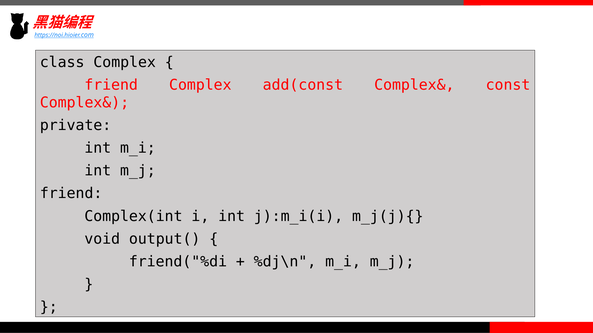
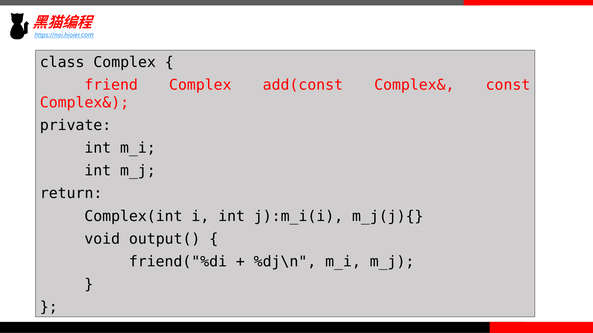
friend: friend -> return (71, 194)
